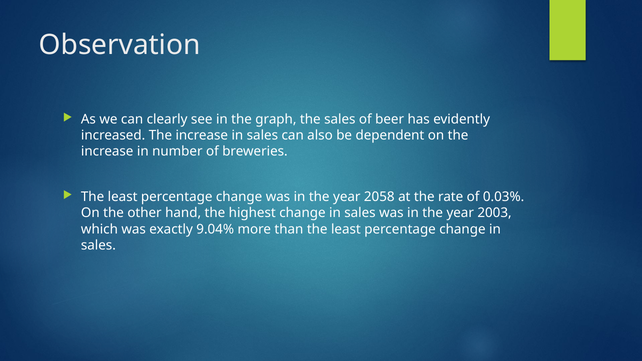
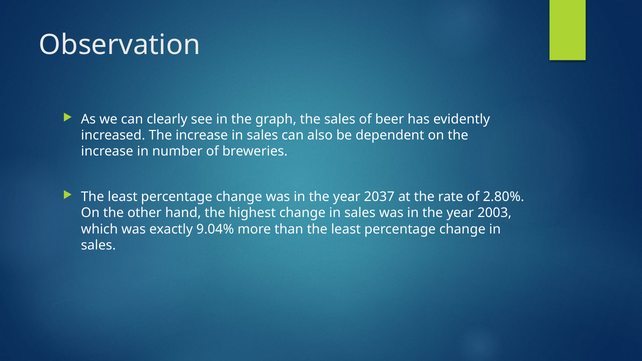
2058: 2058 -> 2037 (379, 197)
0.03%: 0.03% -> 2.80% (504, 197)
